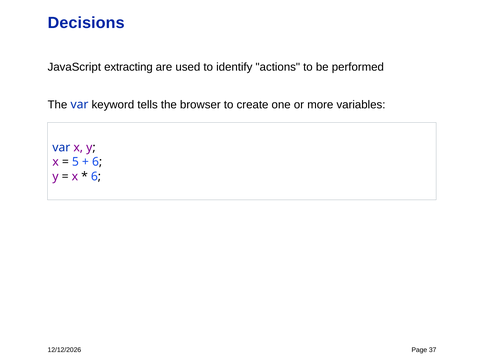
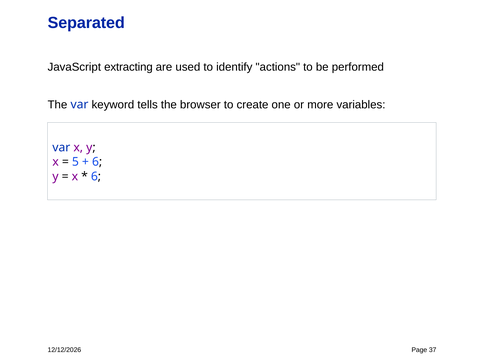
Decisions: Decisions -> Separated (86, 23)
